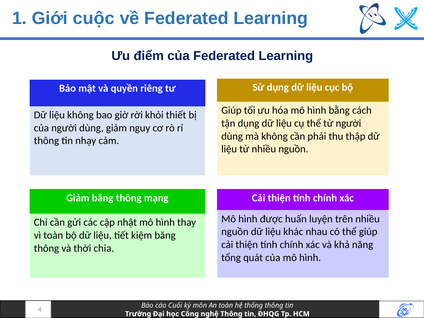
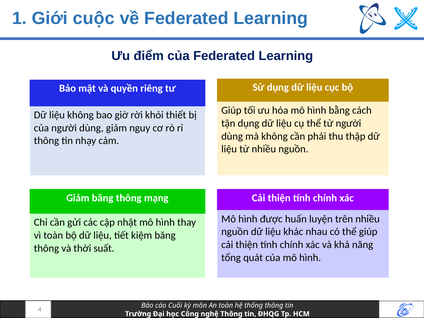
chia: chia -> suất (104, 248)
